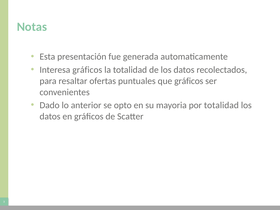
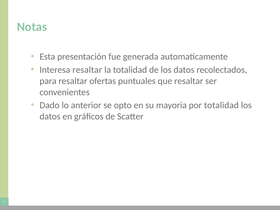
Interesa gráficos: gráficos -> resaltar (87, 70)
que gráficos: gráficos -> resaltar (189, 81)
